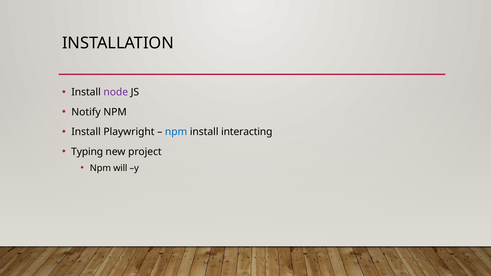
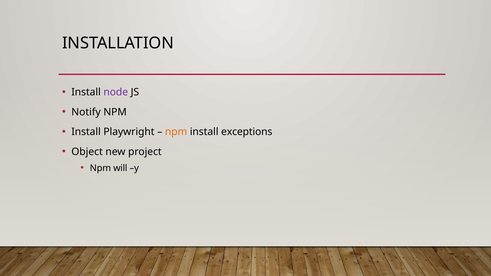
npm colour: blue -> orange (176, 132)
interacting: interacting -> exceptions (247, 132)
Typing: Typing -> Object (87, 152)
